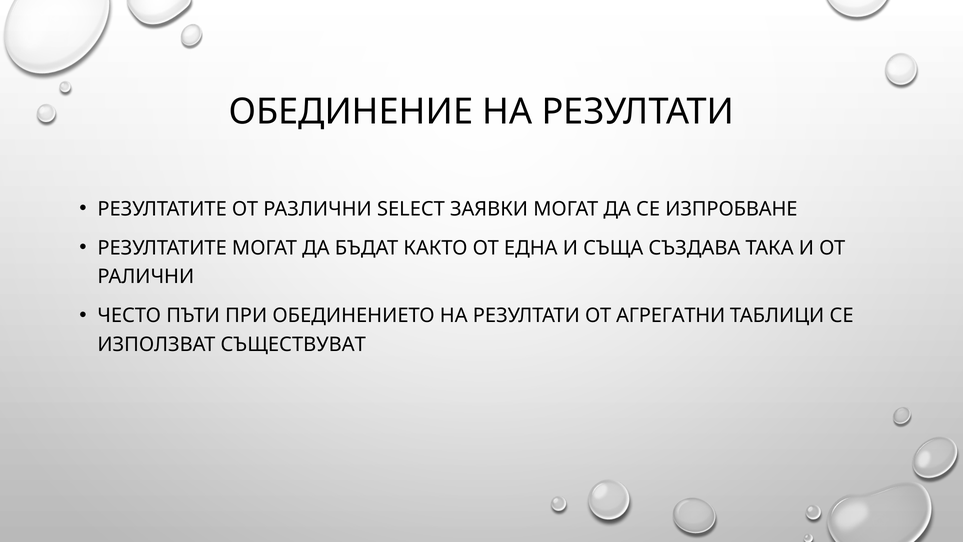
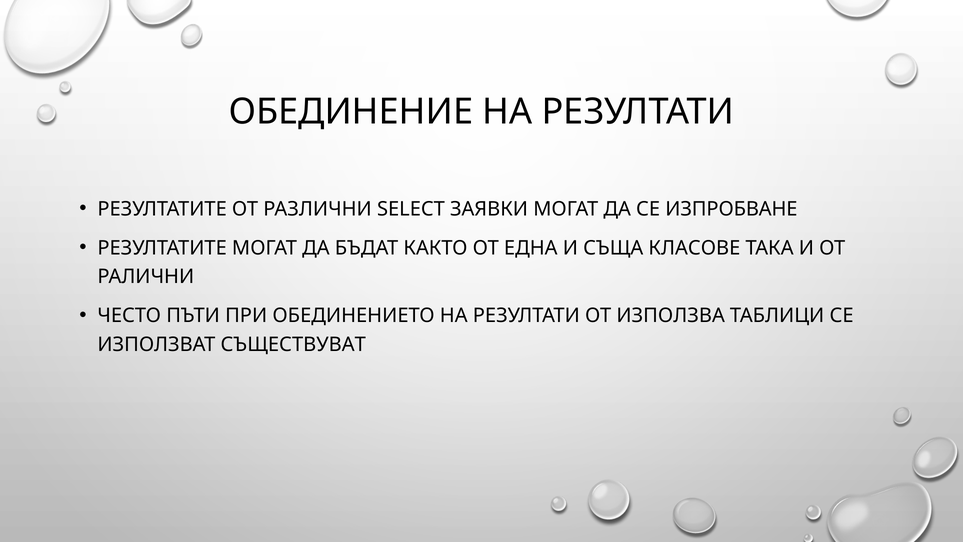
СЪЗДАВА: СЪЗДАВА -> КЛАСОВЕ (694, 248)
АГРЕГАТНИ: АГРЕГАТНИ -> ИЗПОЛЗВА (671, 316)
